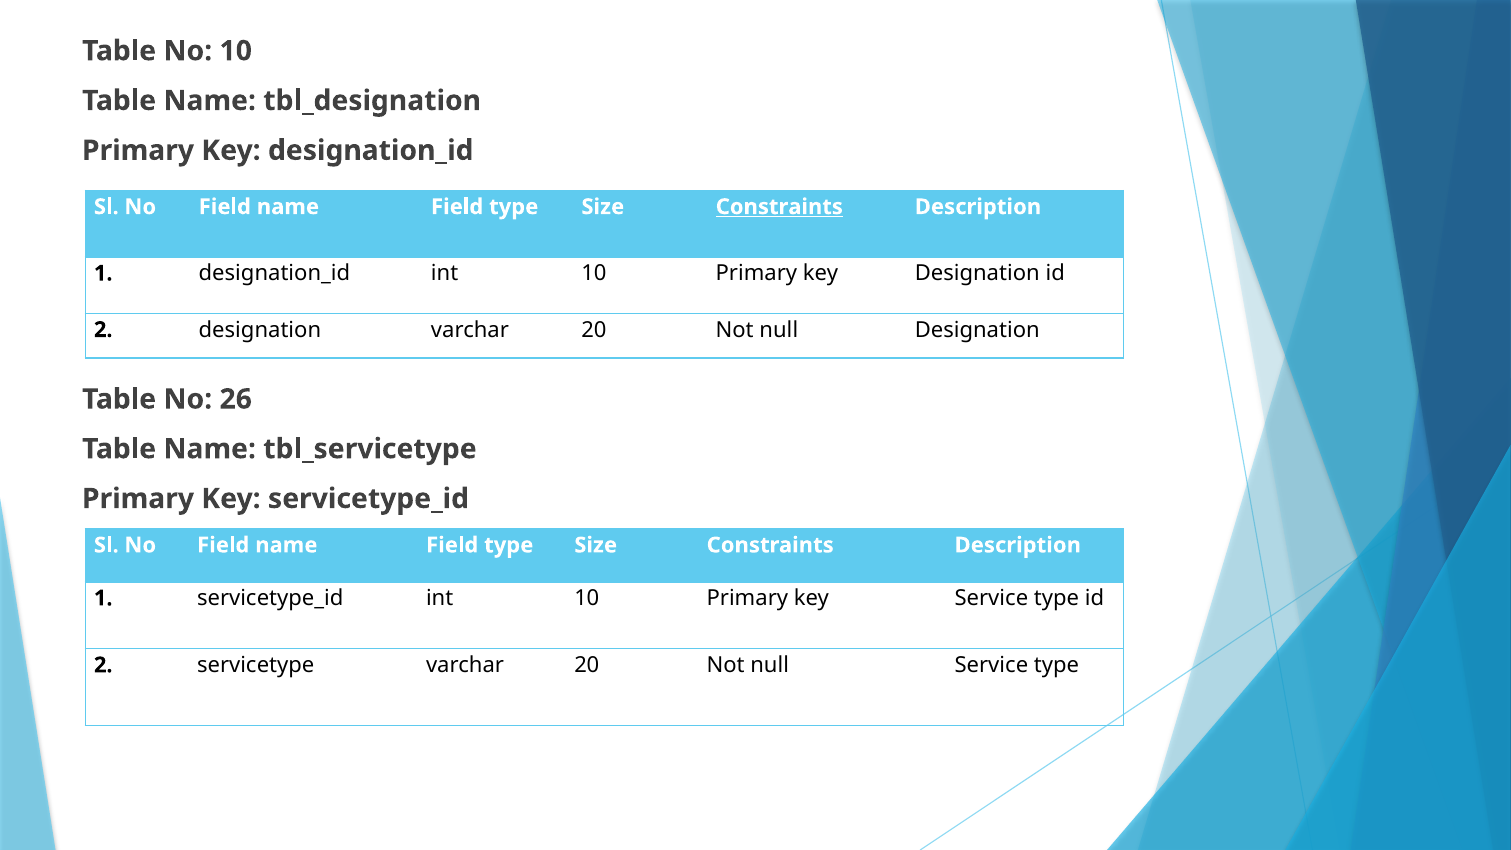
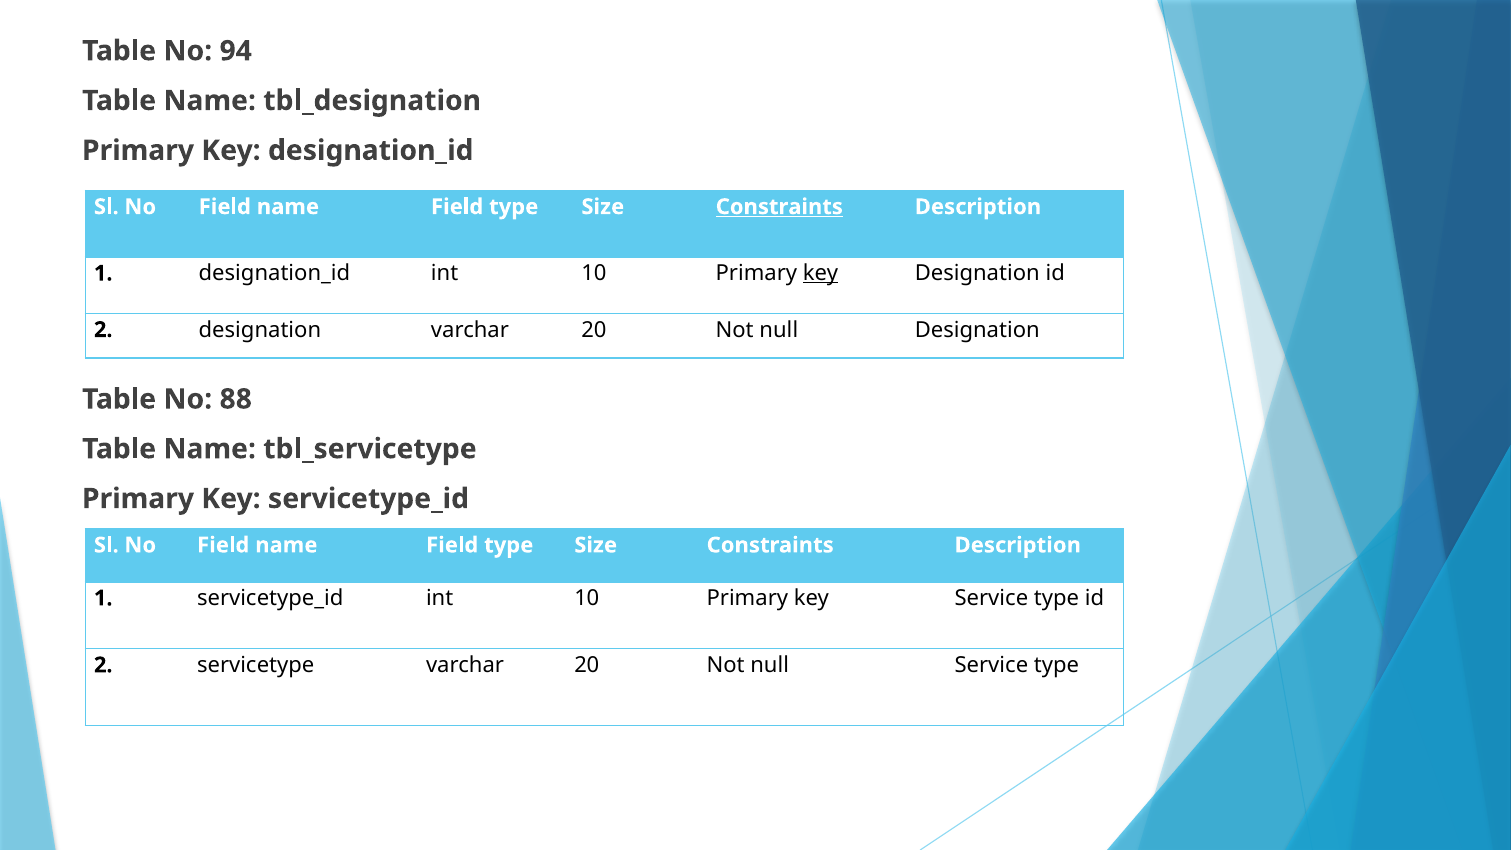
No 10: 10 -> 94 (236, 51)
key underline: none -> present (820, 273)
26: 26 -> 88 (236, 399)
